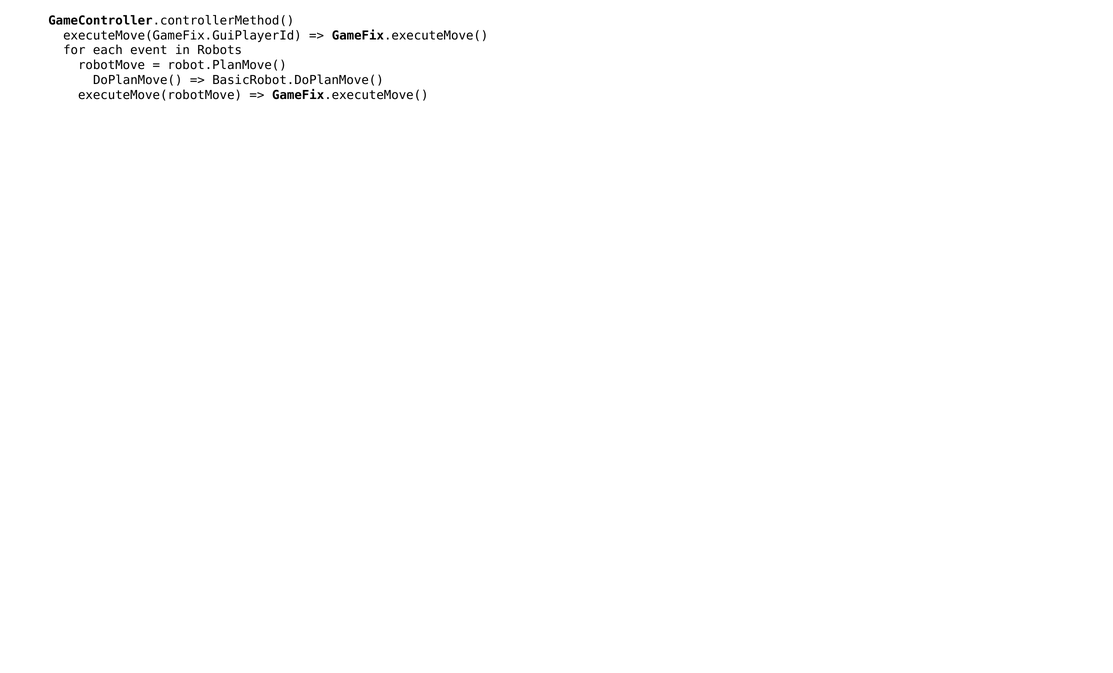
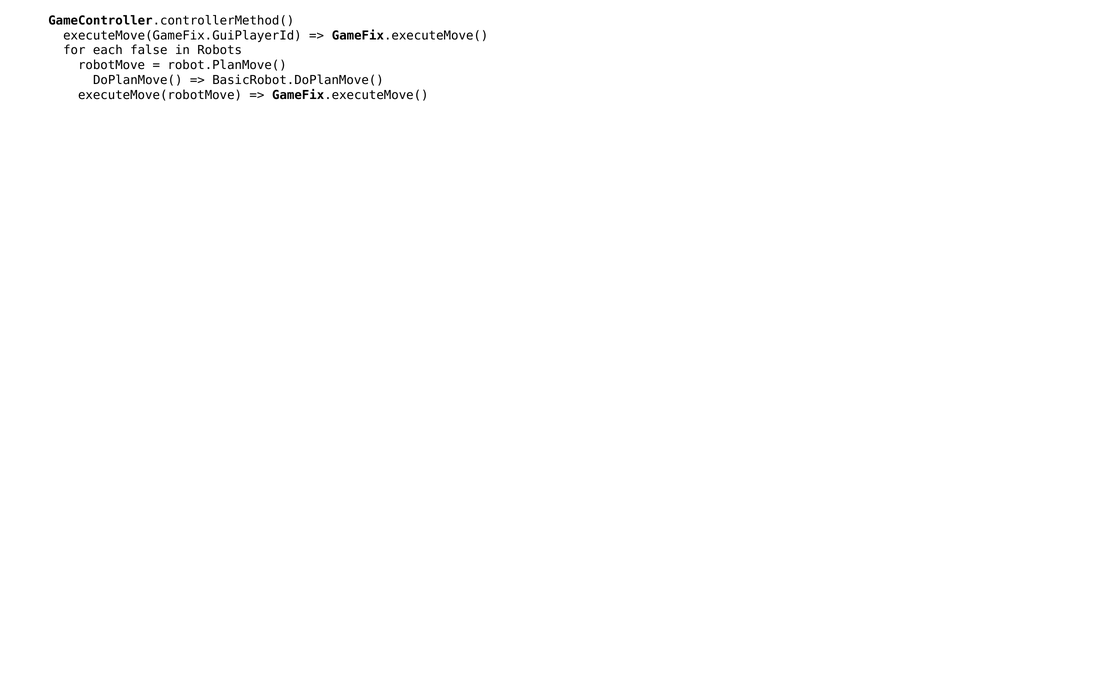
event: event -> false (149, 50)
